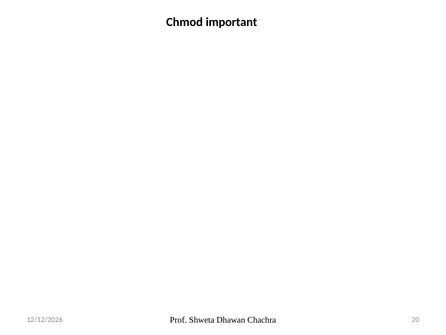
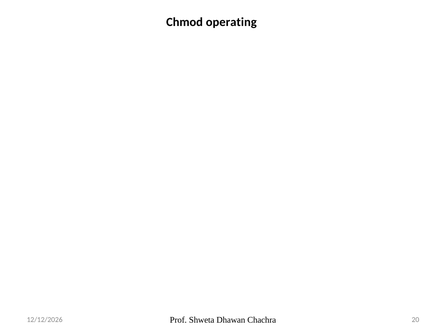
important: important -> operating (231, 22)
